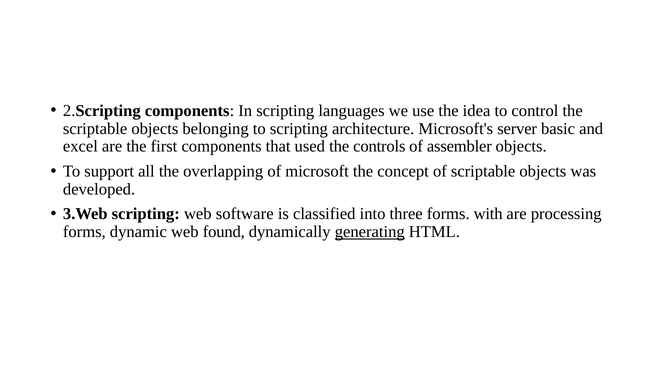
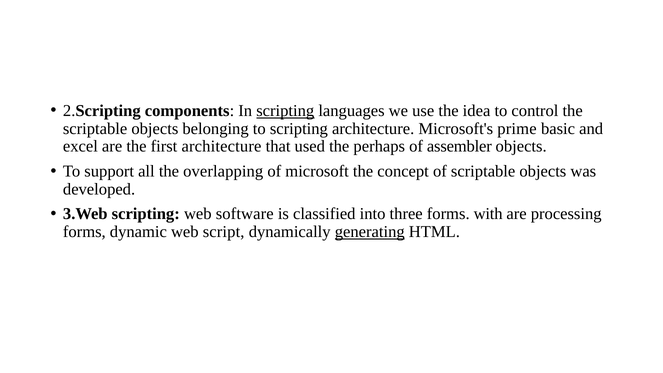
scripting underline: none -> present (285, 111)
server: server -> prime (517, 129)
first components: components -> architecture (221, 146)
controls: controls -> perhaps (379, 146)
found: found -> script (224, 232)
